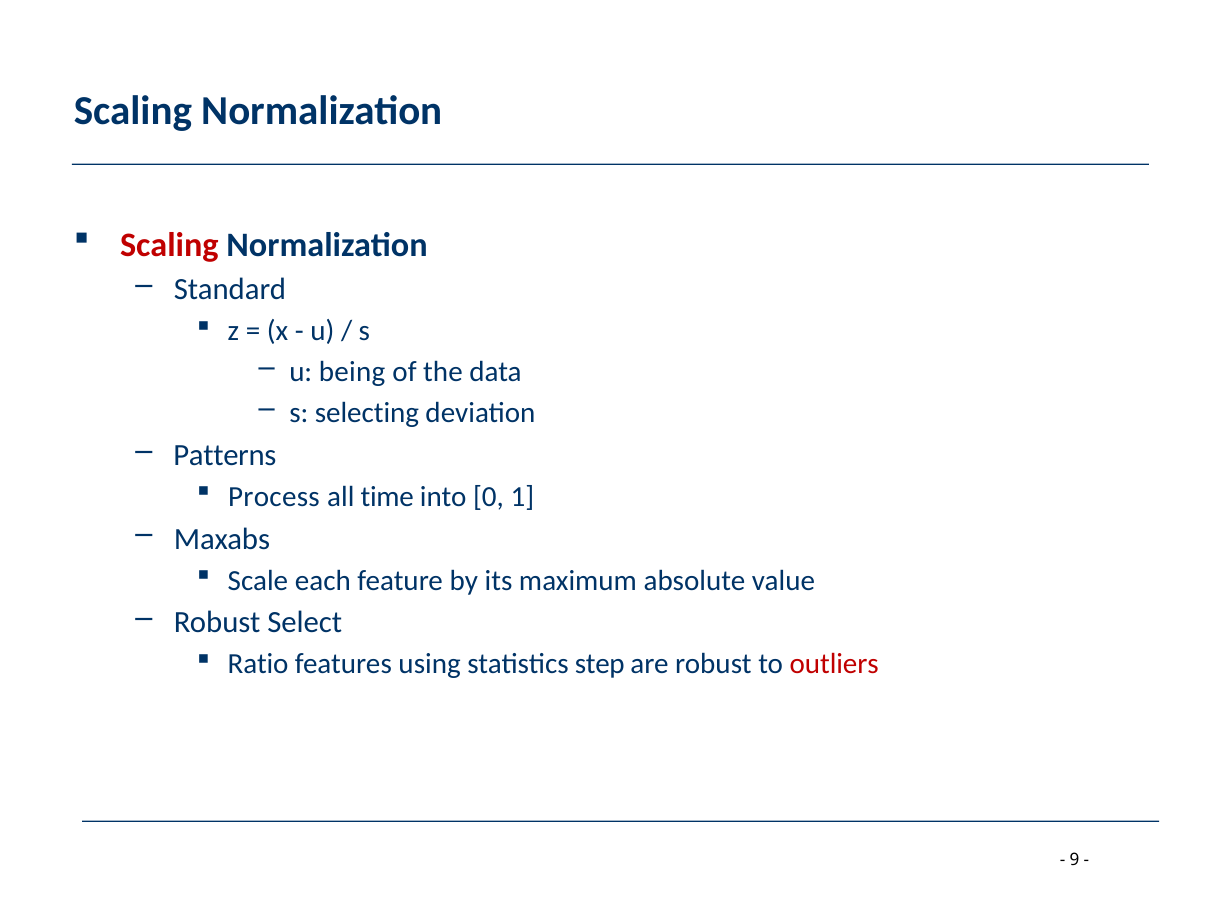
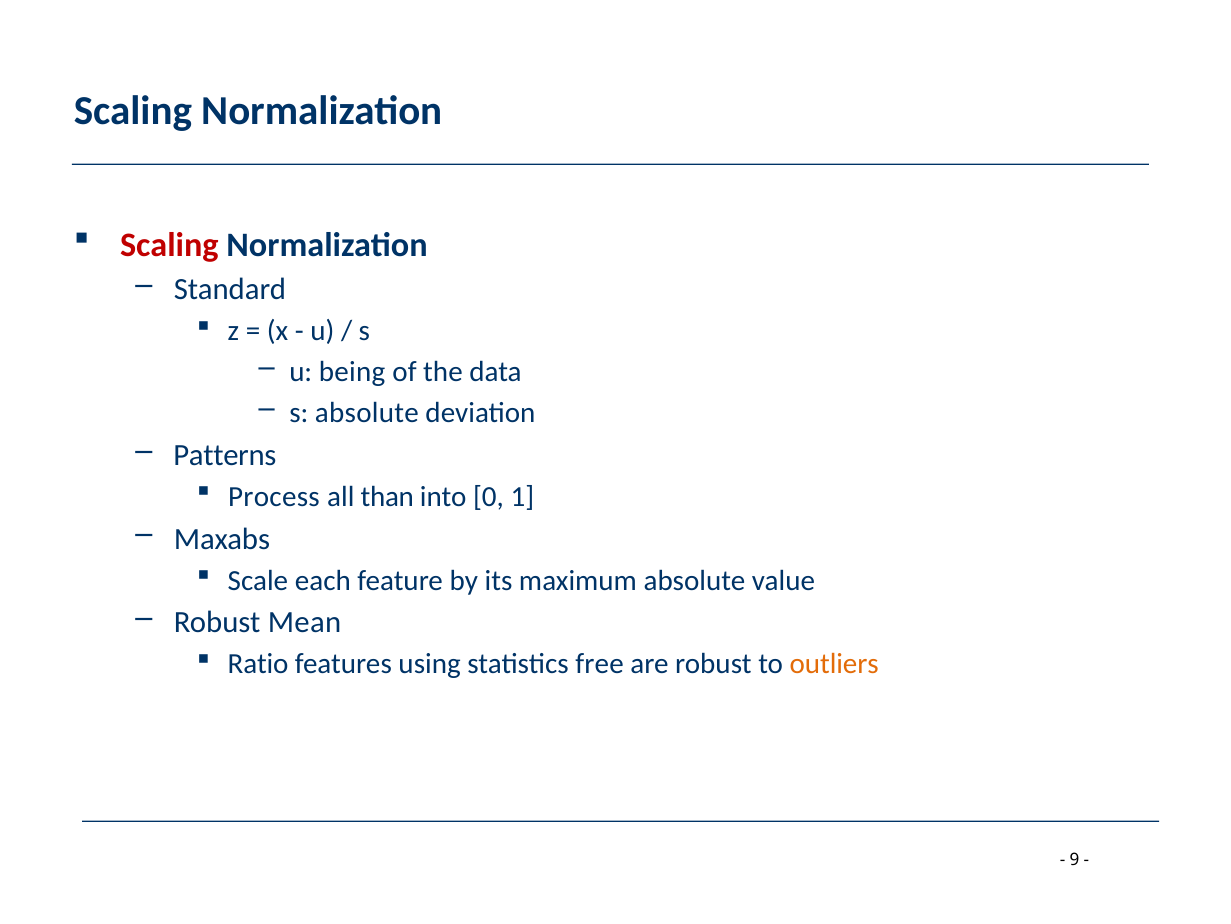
s selecting: selecting -> absolute (367, 412)
time: time -> than (387, 496)
Select: Select -> Mean (305, 622)
step: step -> free (600, 664)
outliers colour: red -> orange (834, 664)
